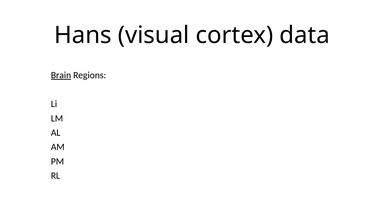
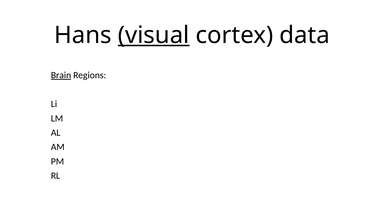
visual underline: none -> present (154, 35)
